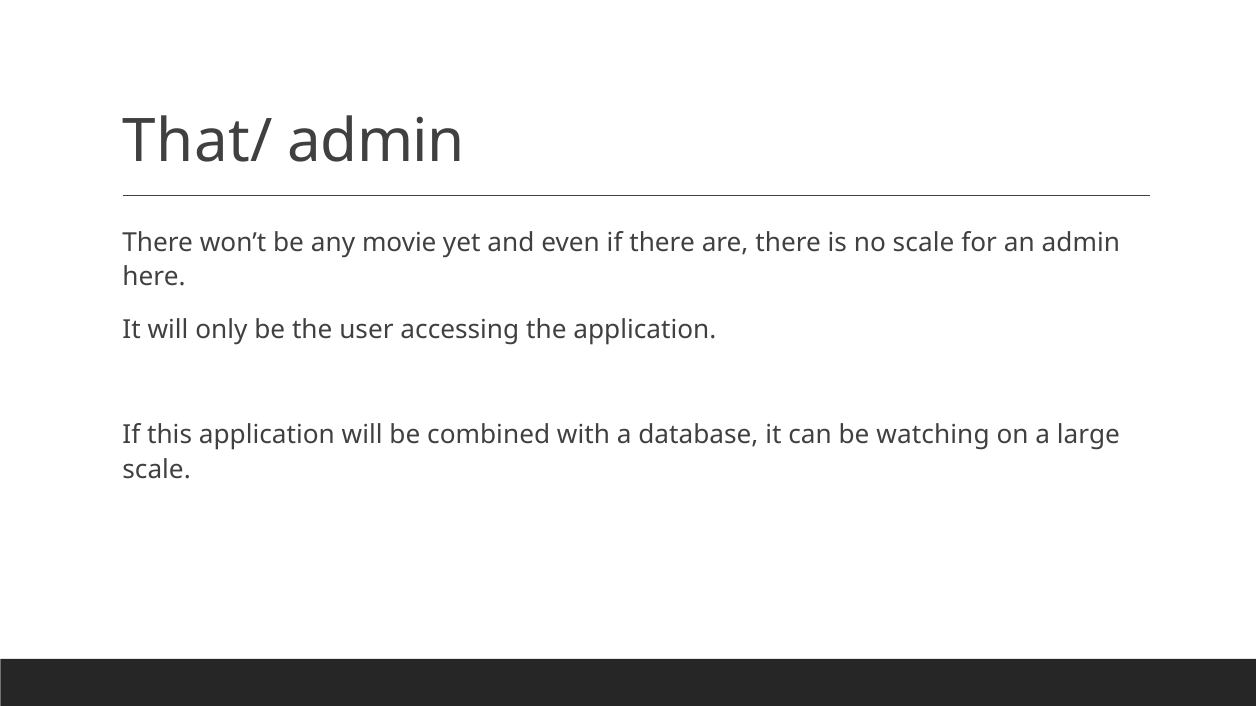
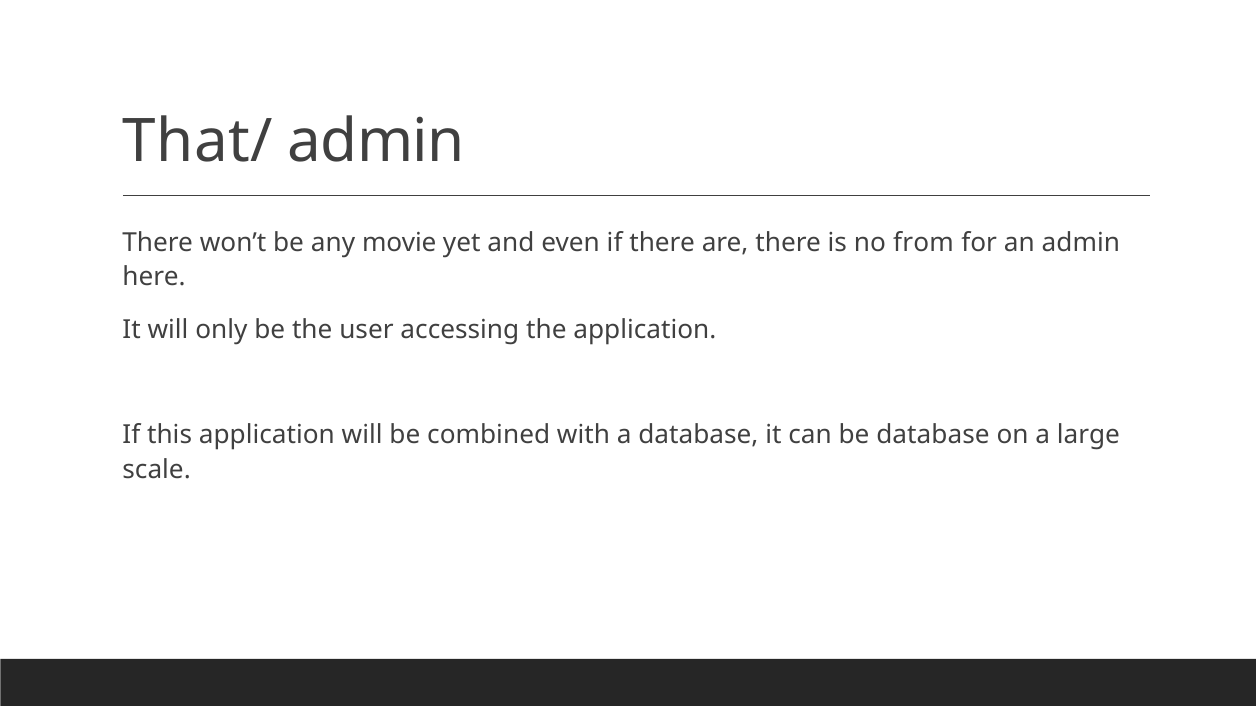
no scale: scale -> from (924, 243)
be watching: watching -> database (933, 436)
